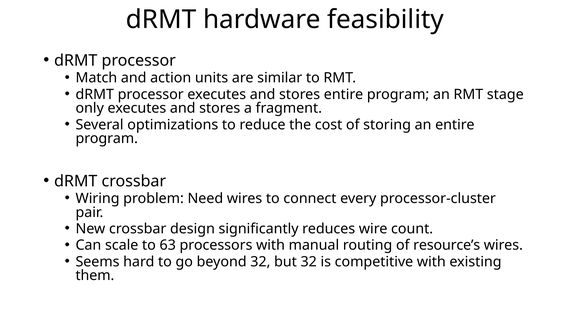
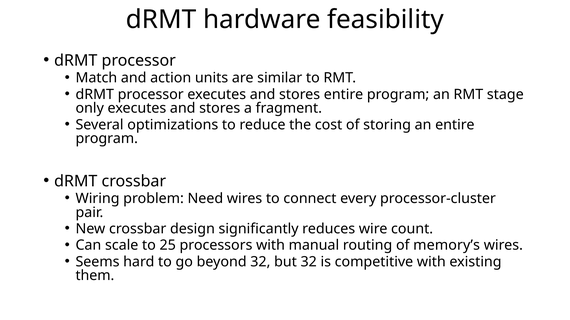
63: 63 -> 25 (168, 246)
resource’s: resource’s -> memory’s (447, 246)
